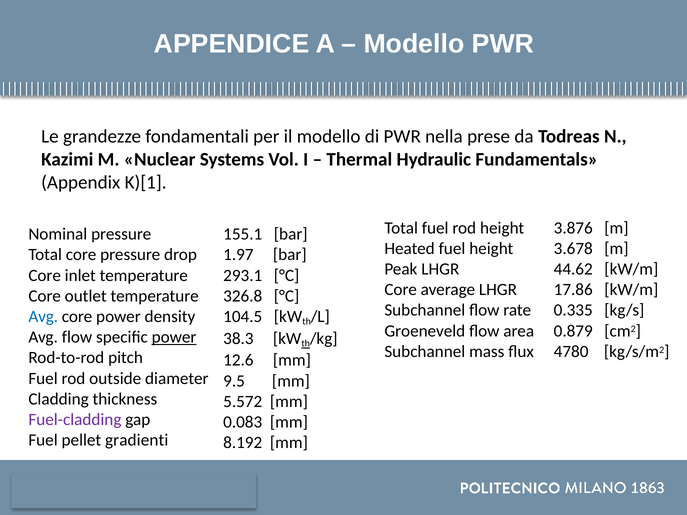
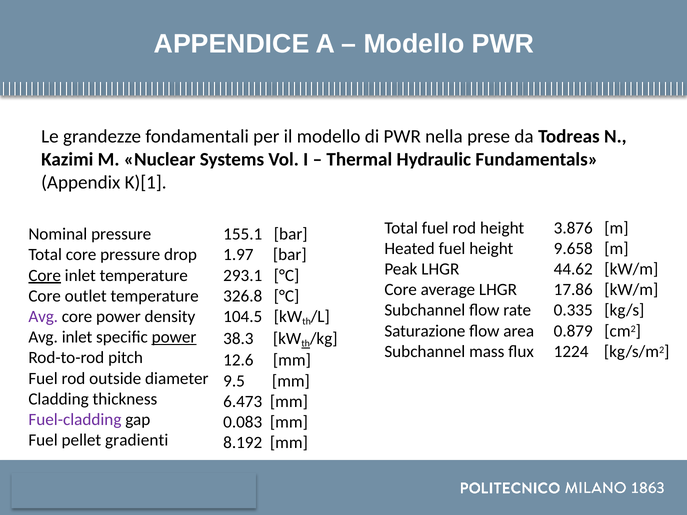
3.678: 3.678 -> 9.658 (573, 249)
Core underline: none -> present (45, 275)
Avg colour: blue -> purple (43, 317)
Groeneveld: Groeneveld -> Saturazione (425, 331)
Avg flow: flow -> inlet (77, 337)
4780: 4780 -> 1224 (571, 352)
5.572: 5.572 -> 6.473 (243, 402)
